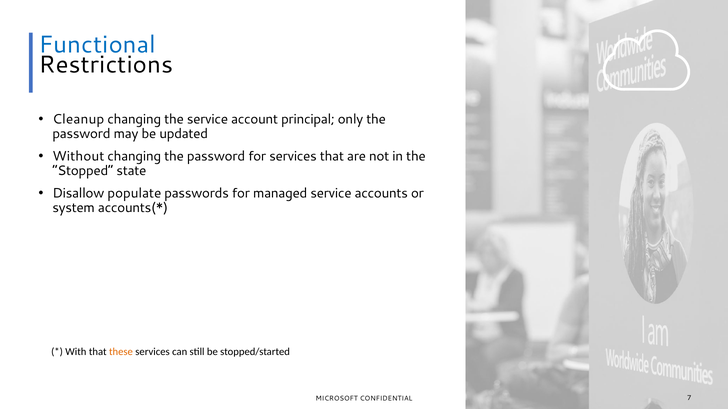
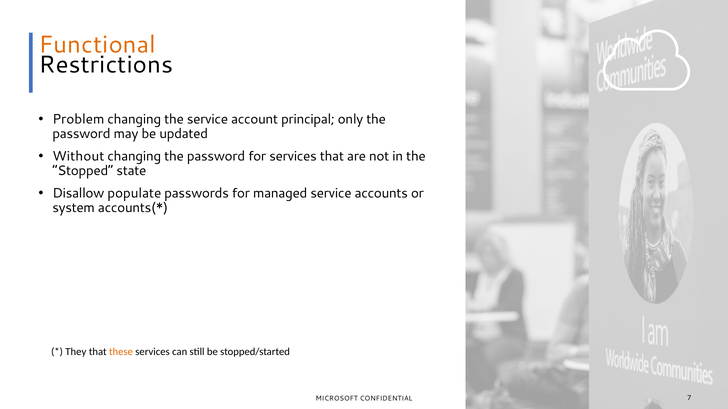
Functional colour: blue -> orange (97, 45)
Cleanup: Cleanup -> Problem (78, 119)
With: With -> They (76, 352)
